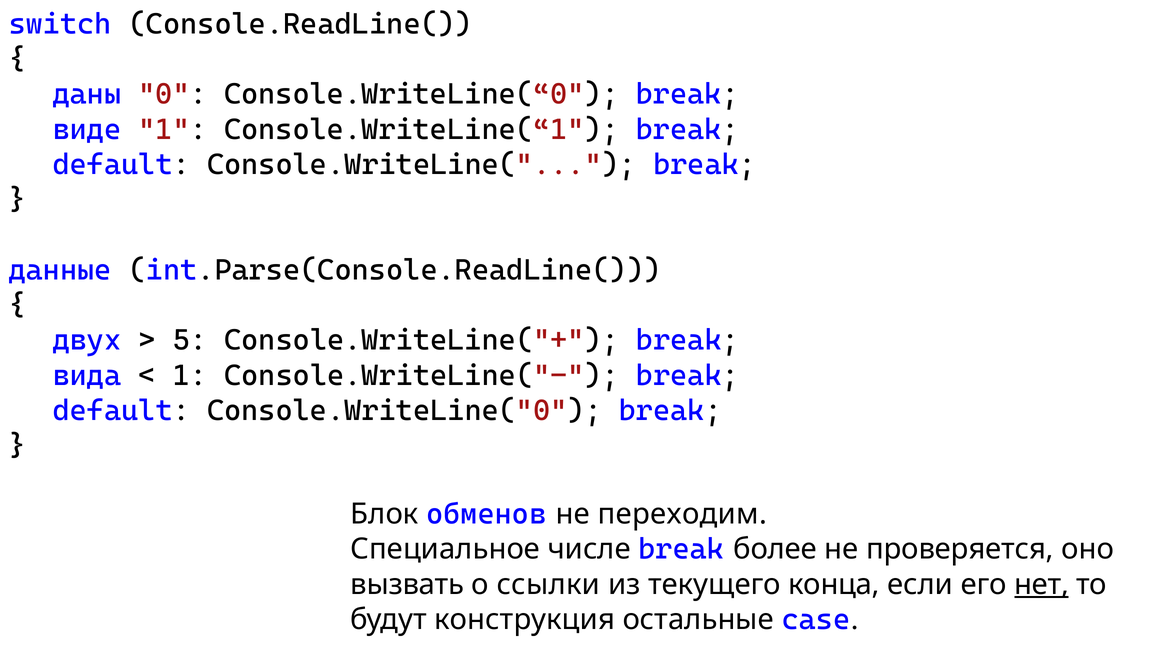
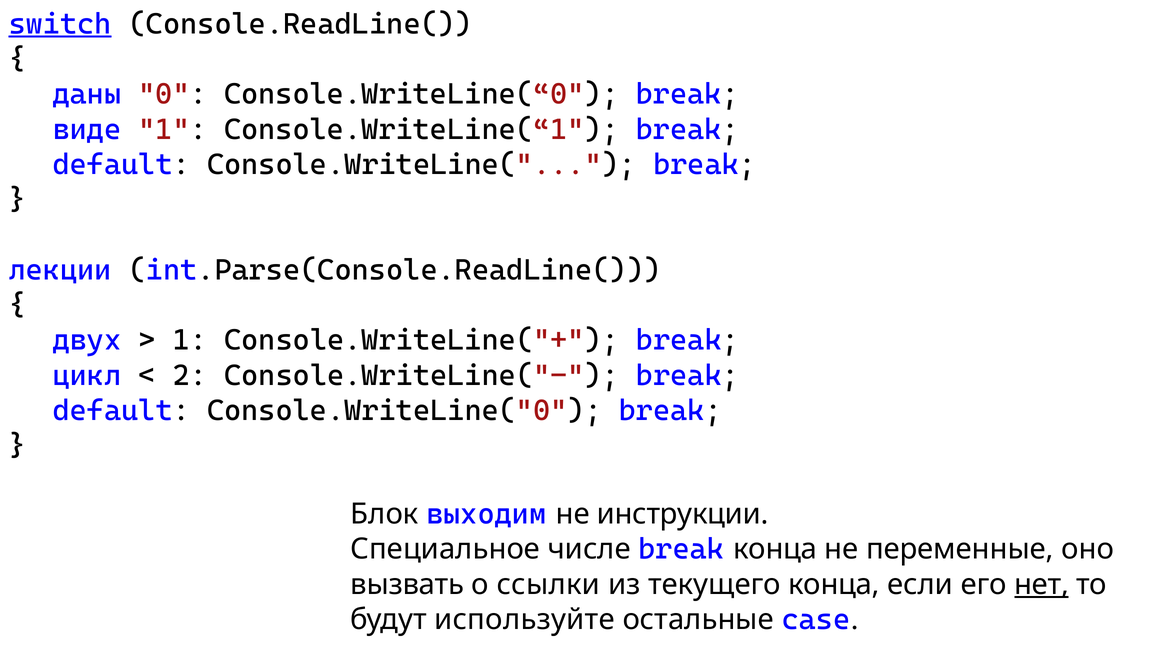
switch underline: none -> present (60, 24)
данные: данные -> лекции (60, 270)
5: 5 -> 1 (190, 340)
вида: вида -> цикл (87, 376)
1: 1 -> 2 (190, 376)
обменов: обменов -> выходим (486, 514)
переходим: переходим -> инструкции (683, 514)
break более: более -> конца (775, 549)
проверяется: проверяется -> переменные (960, 549)
конструкция: конструкция -> используйте (525, 620)
